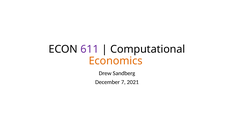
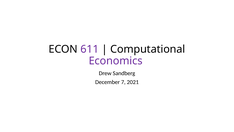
Economics colour: orange -> purple (116, 61)
